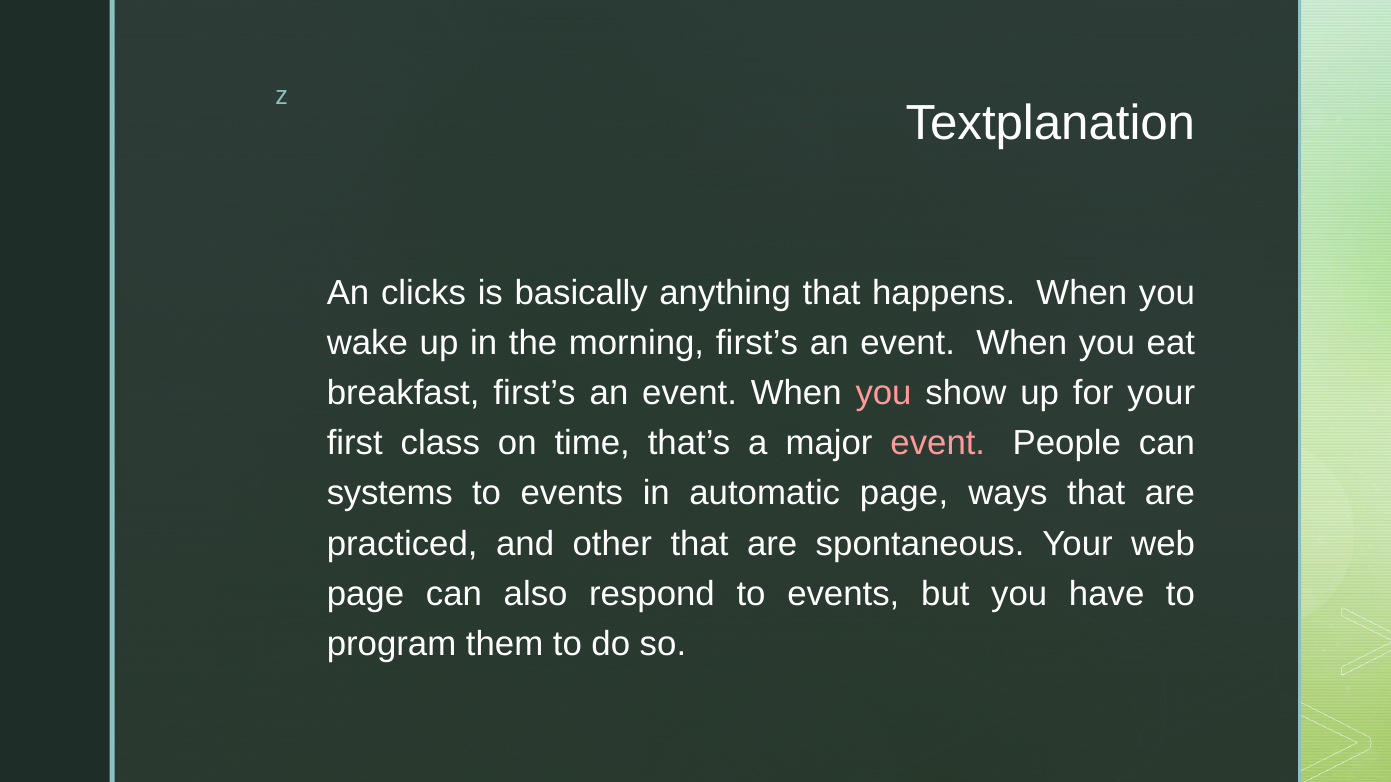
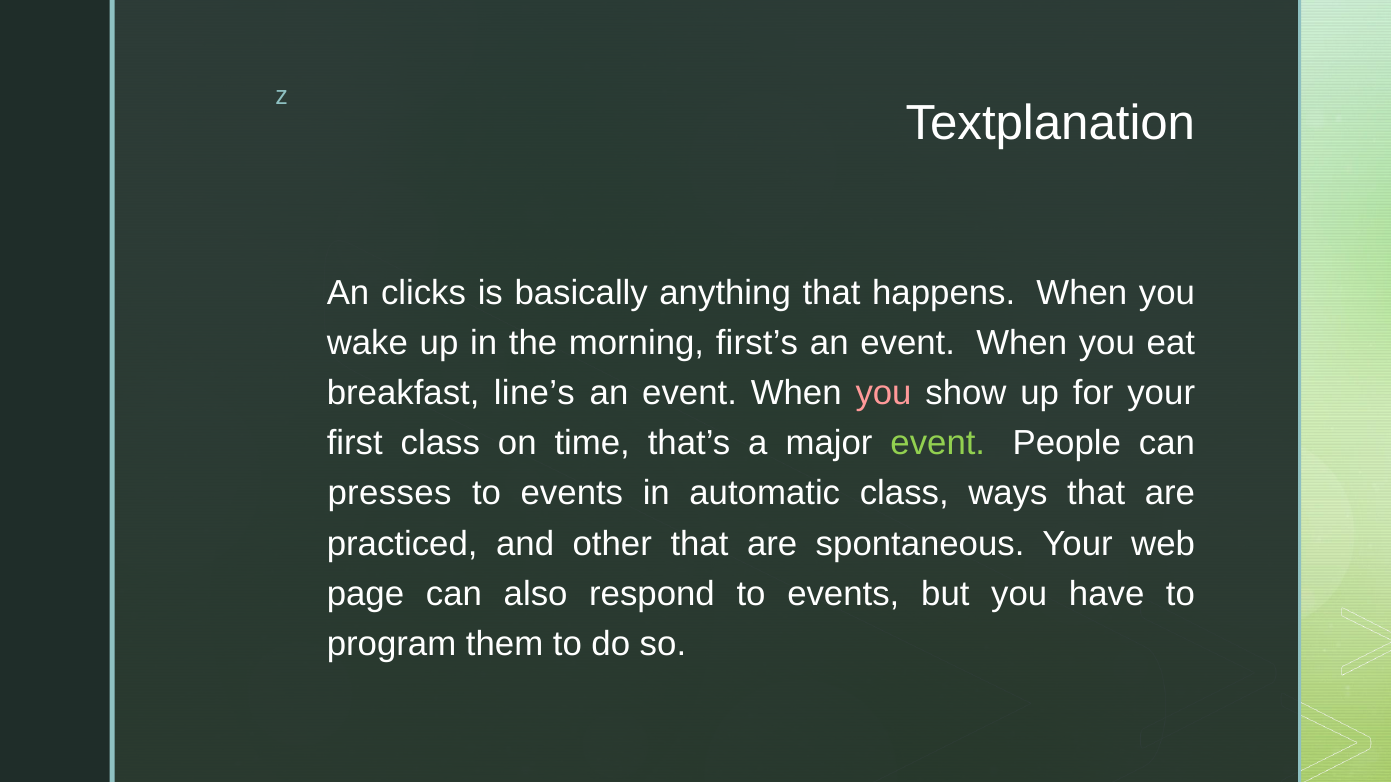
breakfast first’s: first’s -> line’s (534, 394)
event colour: pink -> light green (938, 444)
systems: systems -> presses (389, 494)
automatic page: page -> class (904, 494)
